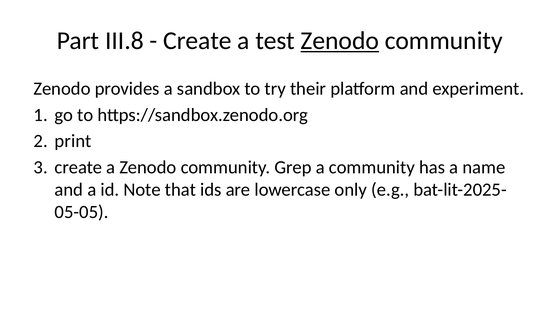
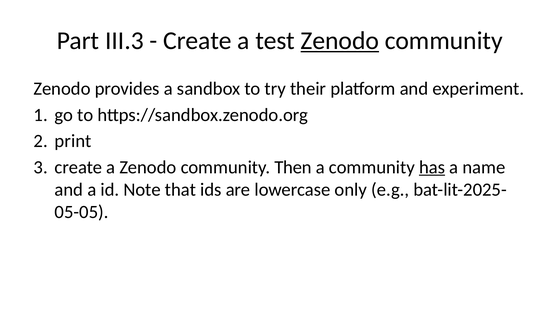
III.8: III.8 -> III.3 (124, 41)
Grep: Grep -> Then (293, 167)
has underline: none -> present (432, 167)
